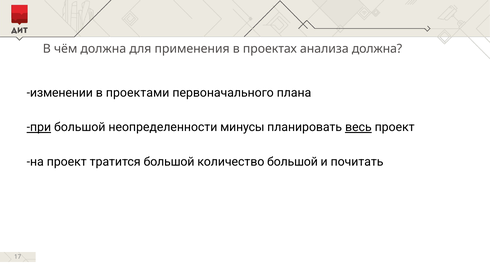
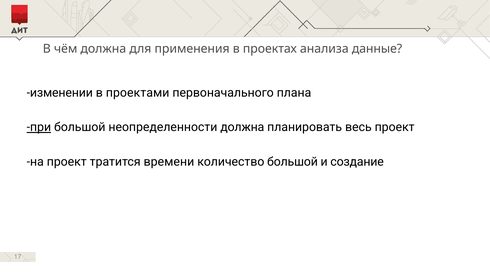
анализа должна: должна -> данные (377, 49)
неопределенности минусы: минусы -> должна (242, 127)
весь underline: present -> none (358, 127)
тратится большой: большой -> времени (169, 162)
почитать: почитать -> создание (357, 162)
